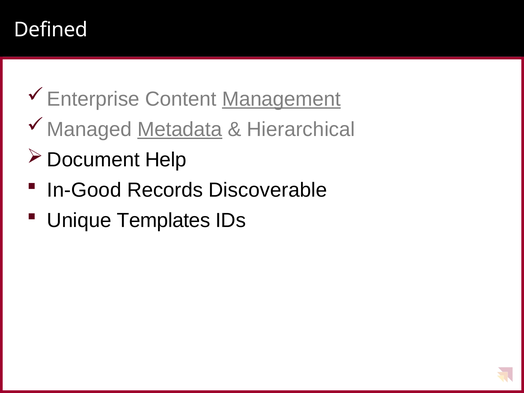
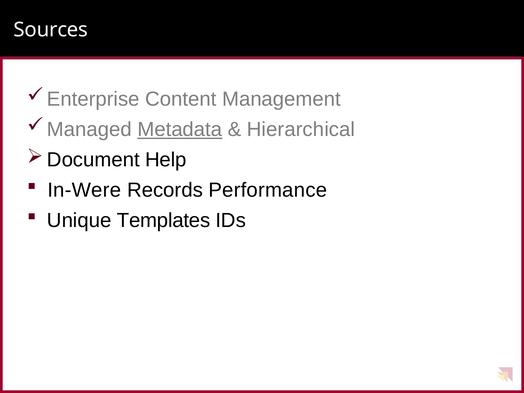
Defined: Defined -> Sources (51, 30)
Management underline: present -> none (281, 99)
In-Good: In-Good -> In-Were (84, 190)
Discoverable: Discoverable -> Performance (268, 190)
